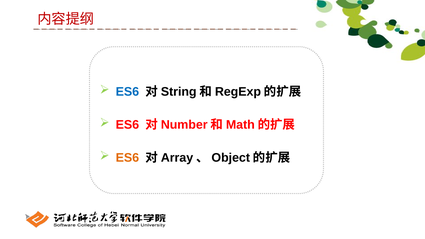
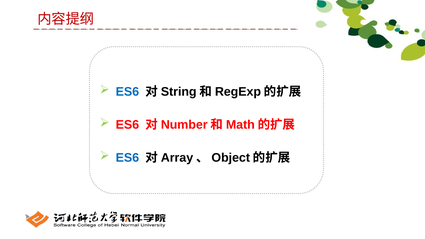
ES6 colour: orange -> blue (127, 158)
